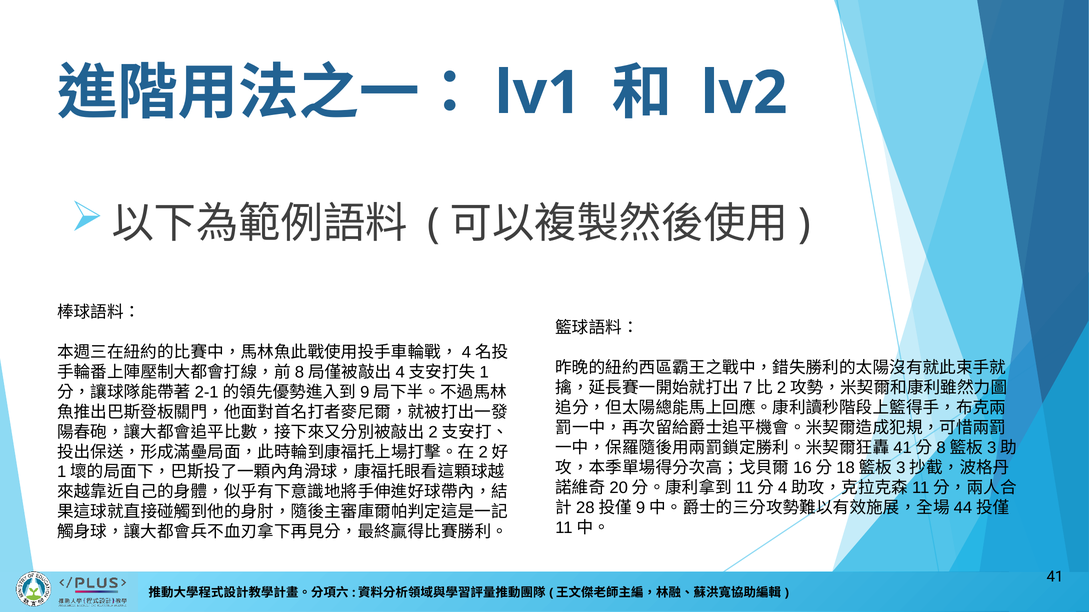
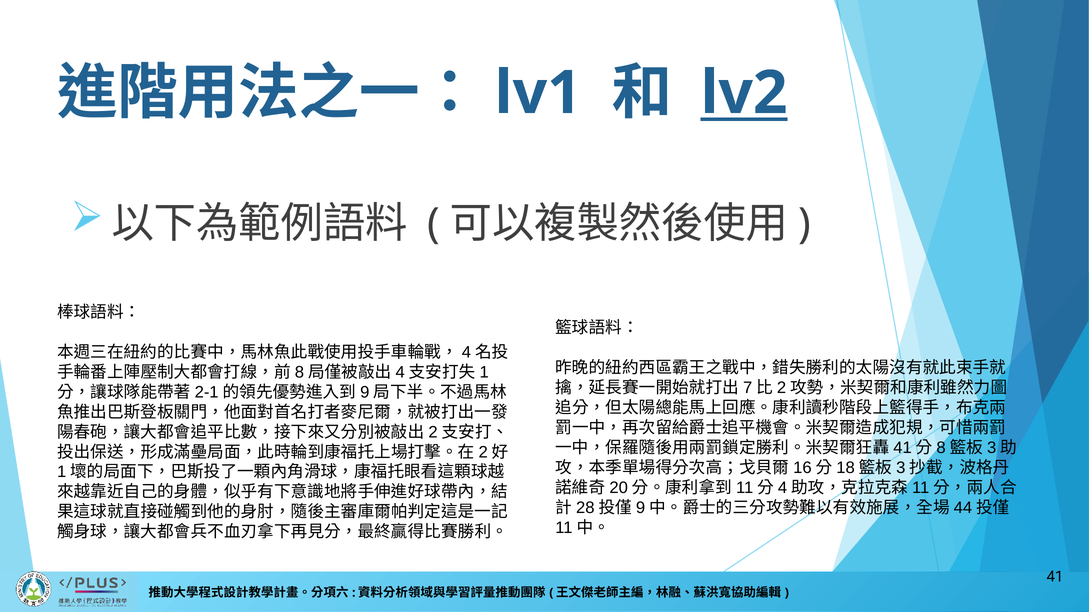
lv2 underline: none -> present (744, 93)
